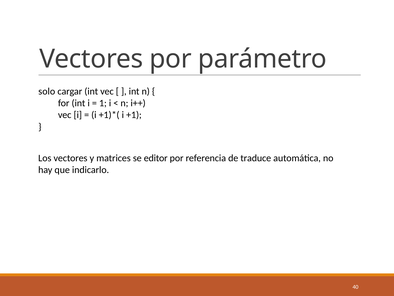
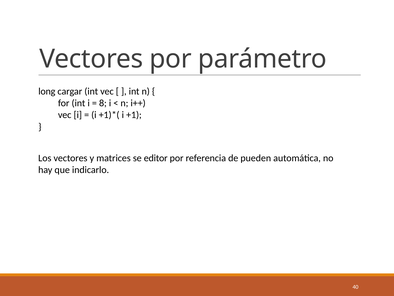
solo: solo -> long (47, 91)
1: 1 -> 8 (103, 103)
traduce: traduce -> pueden (256, 158)
